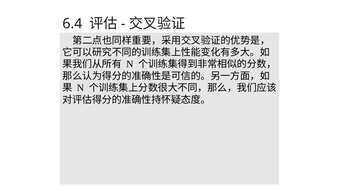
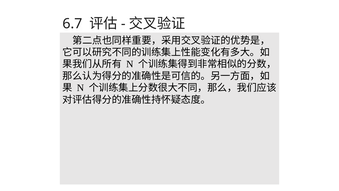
6.4: 6.4 -> 6.7 (72, 24)
